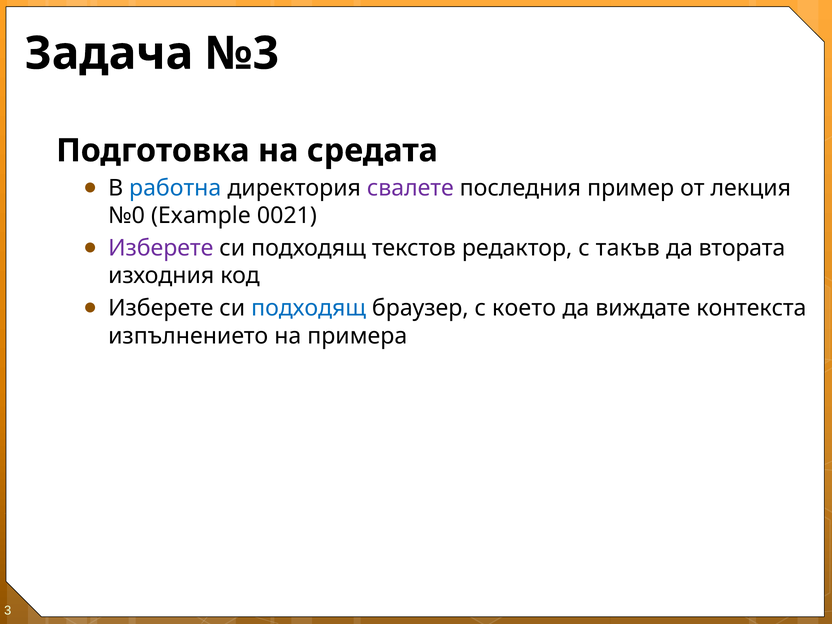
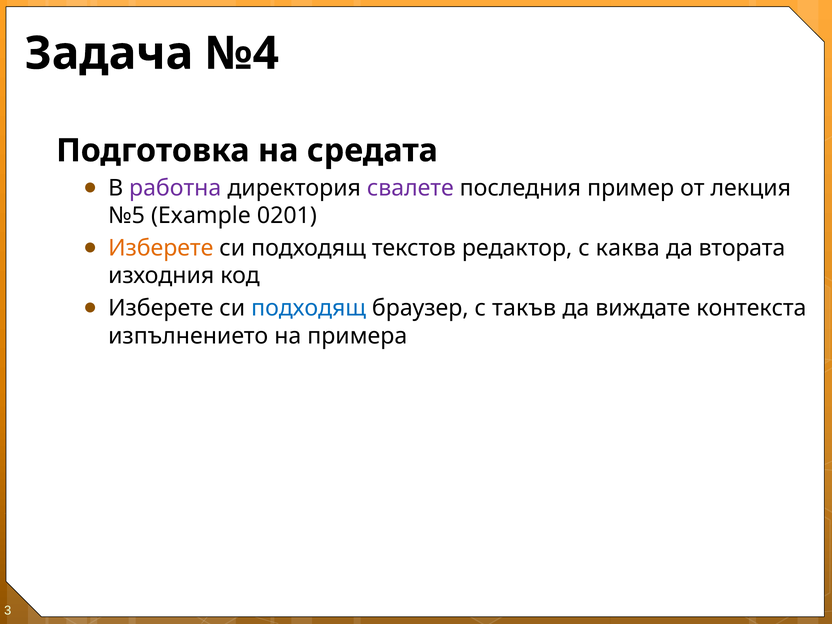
№3: №3 -> №4 (242, 54)
работна colour: blue -> purple (175, 188)
№0: №0 -> №5 (127, 216)
0021: 0021 -> 0201 (287, 216)
Изберете colour: purple -> orange (161, 248)
такъв: такъв -> каква (628, 248)
което: което -> такъв (524, 308)
